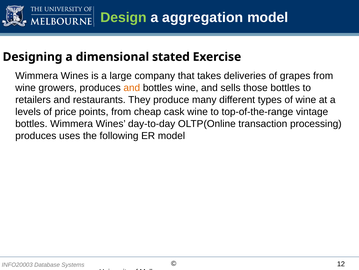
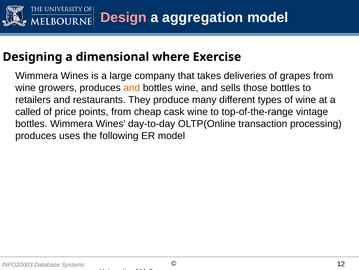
Design colour: light green -> pink (123, 17)
stated: stated -> where (171, 57)
levels: levels -> called (28, 112)
